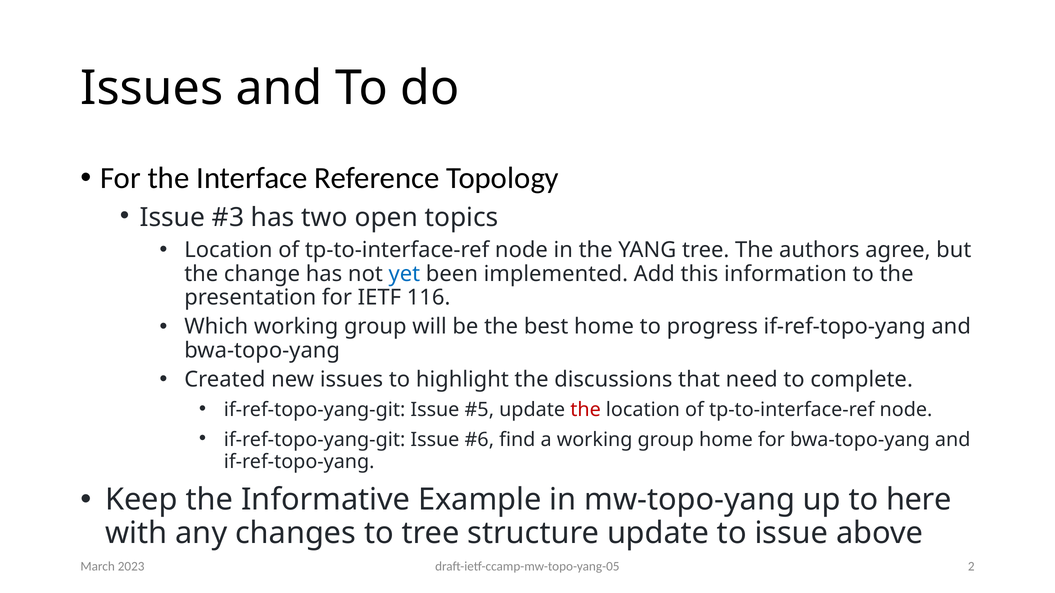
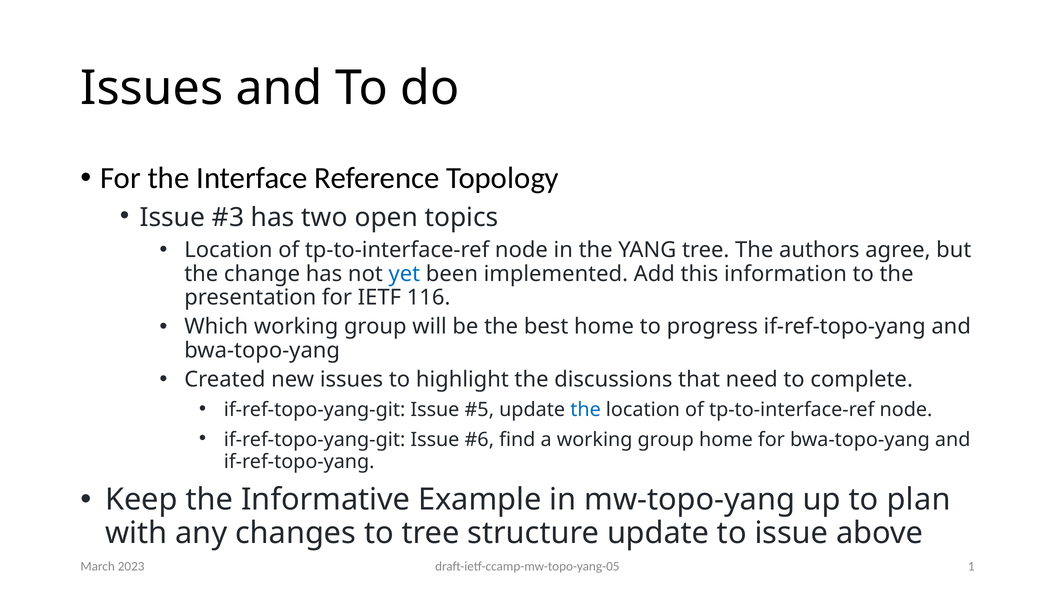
the colour: red -> blue (586, 410)
here: here -> plan (919, 500)
2: 2 -> 1 (971, 567)
